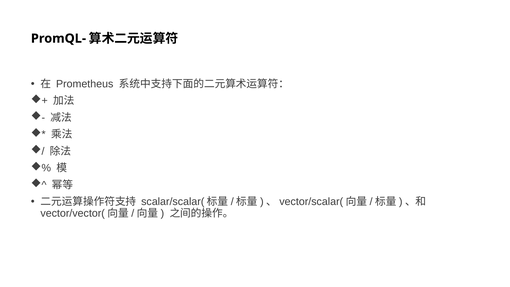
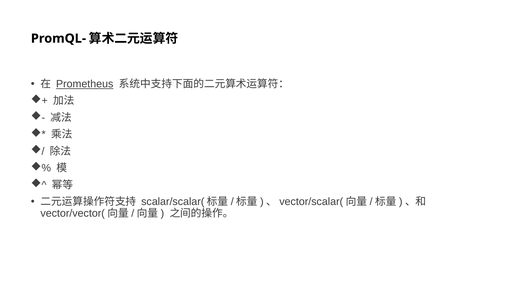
Prometheus underline: none -> present (85, 84)
